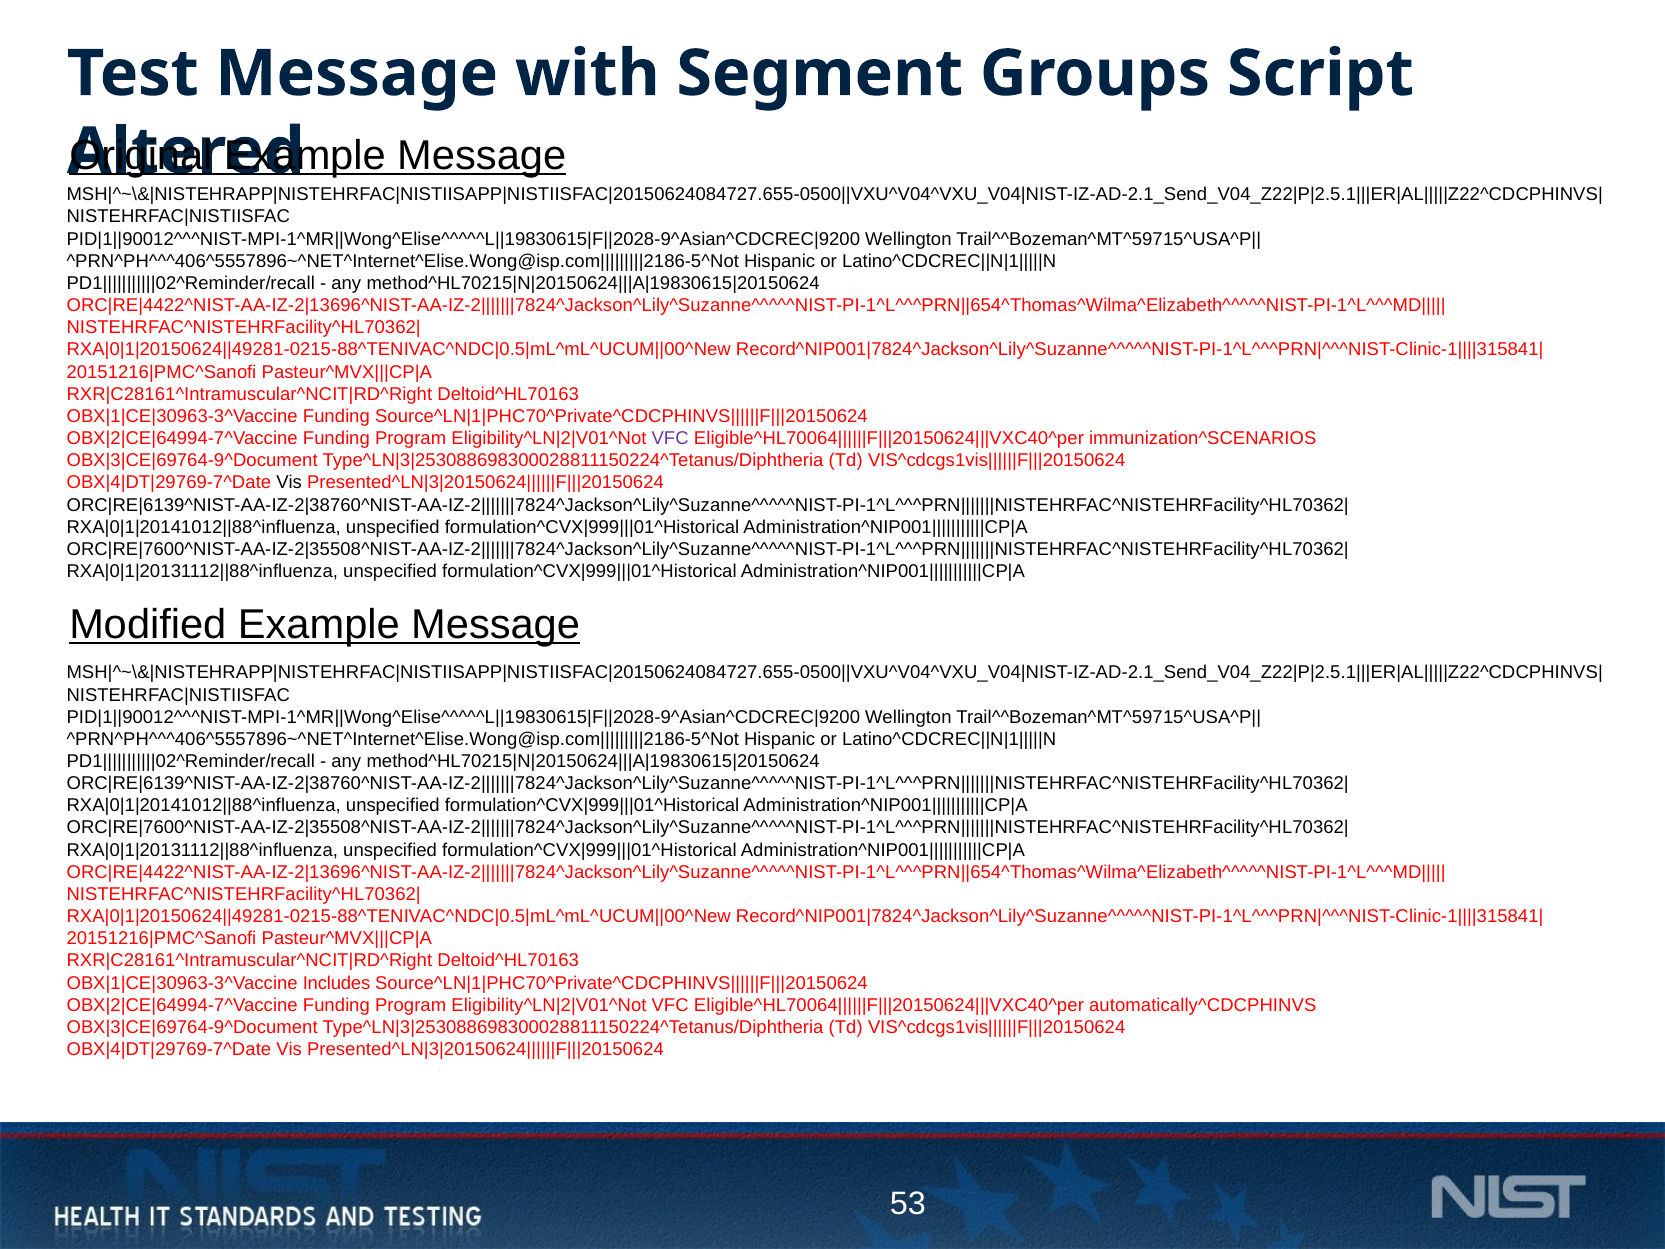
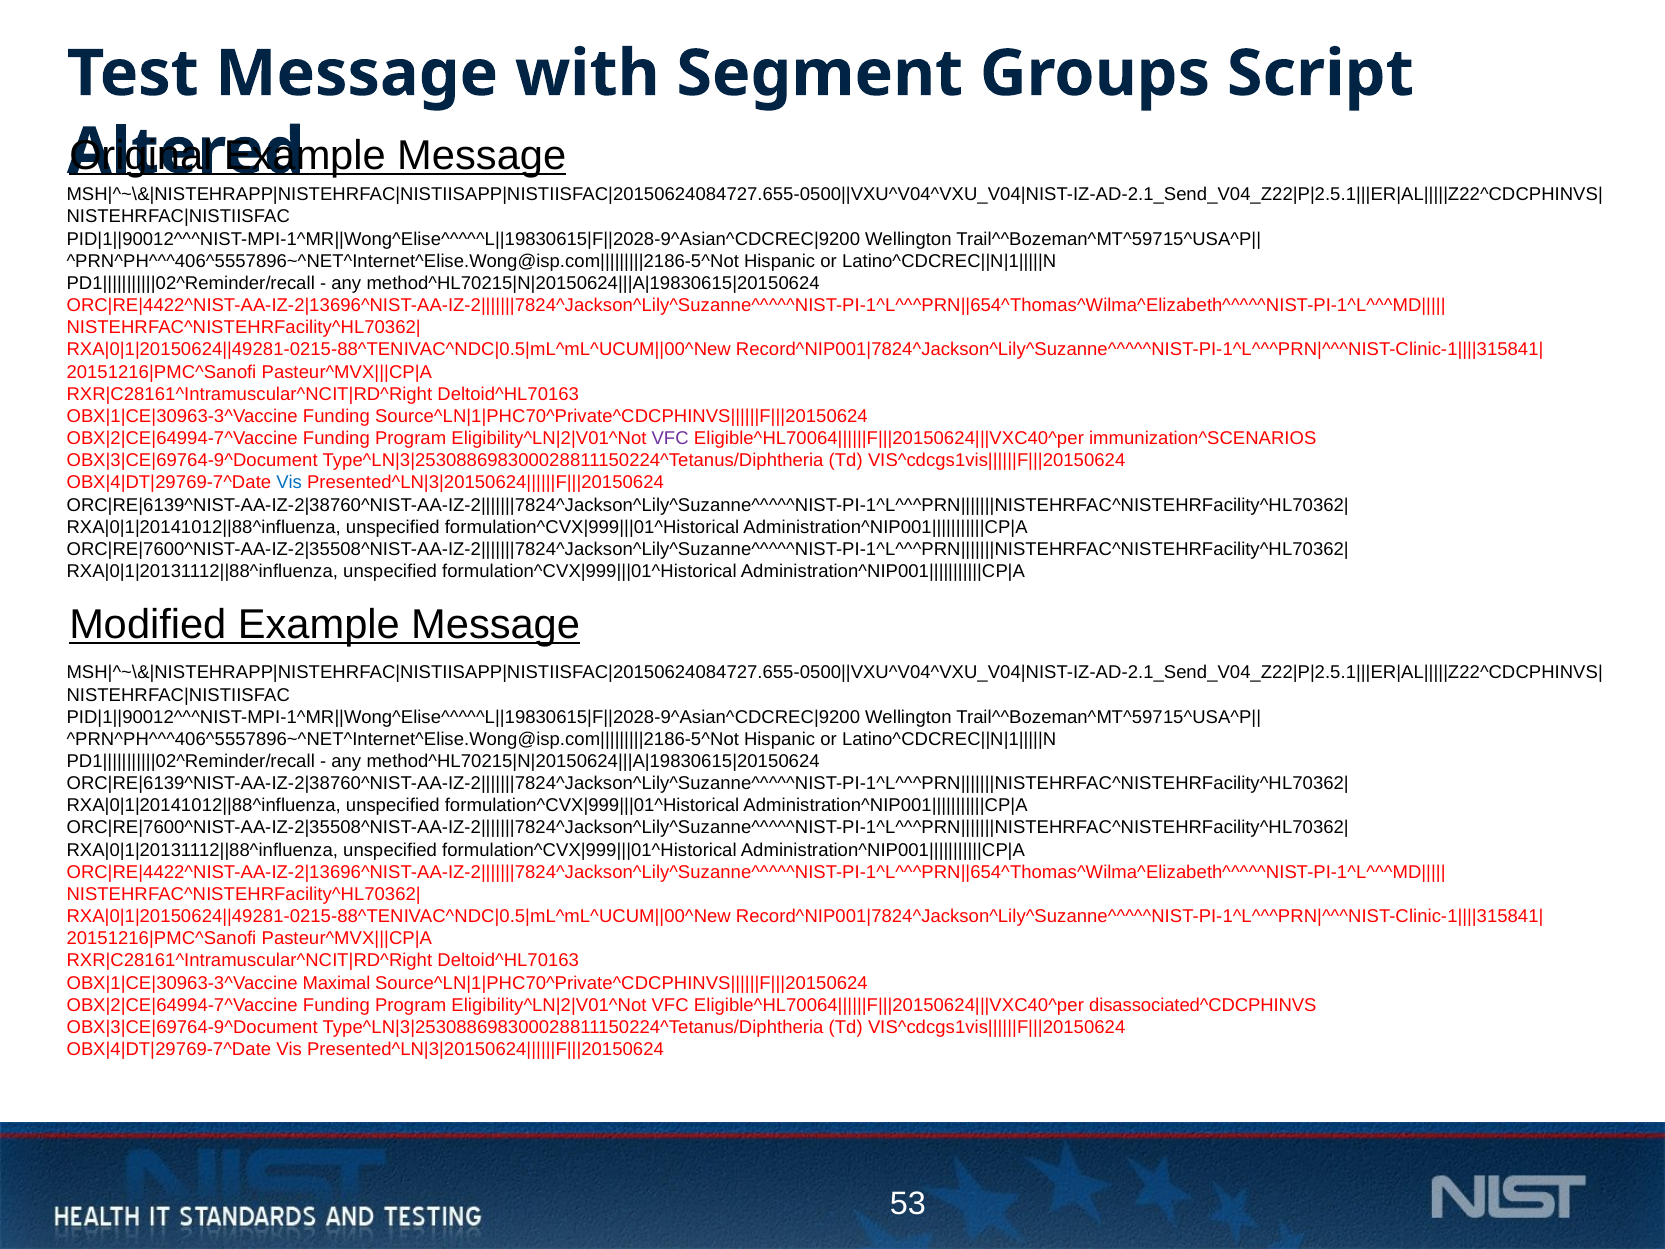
Vis colour: black -> blue (289, 483)
Includes: Includes -> Maximal (337, 983)
automatically^CDCPHINVS: automatically^CDCPHINVS -> disassociated^CDCPHINVS (1203, 1005)
